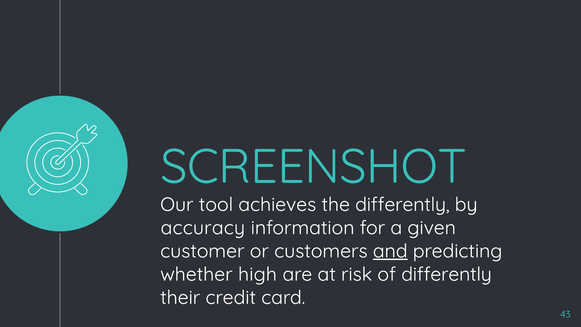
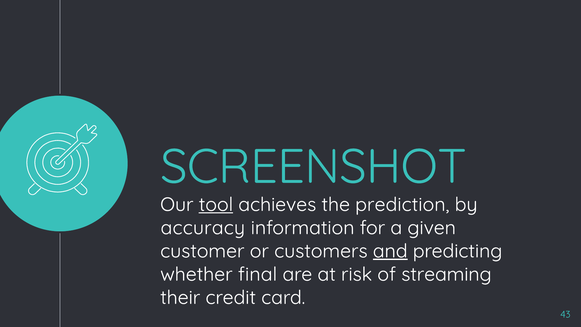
tool underline: none -> present (216, 204)
the differently: differently -> prediction (402, 204)
high: high -> final (257, 274)
of differently: differently -> streaming (446, 274)
